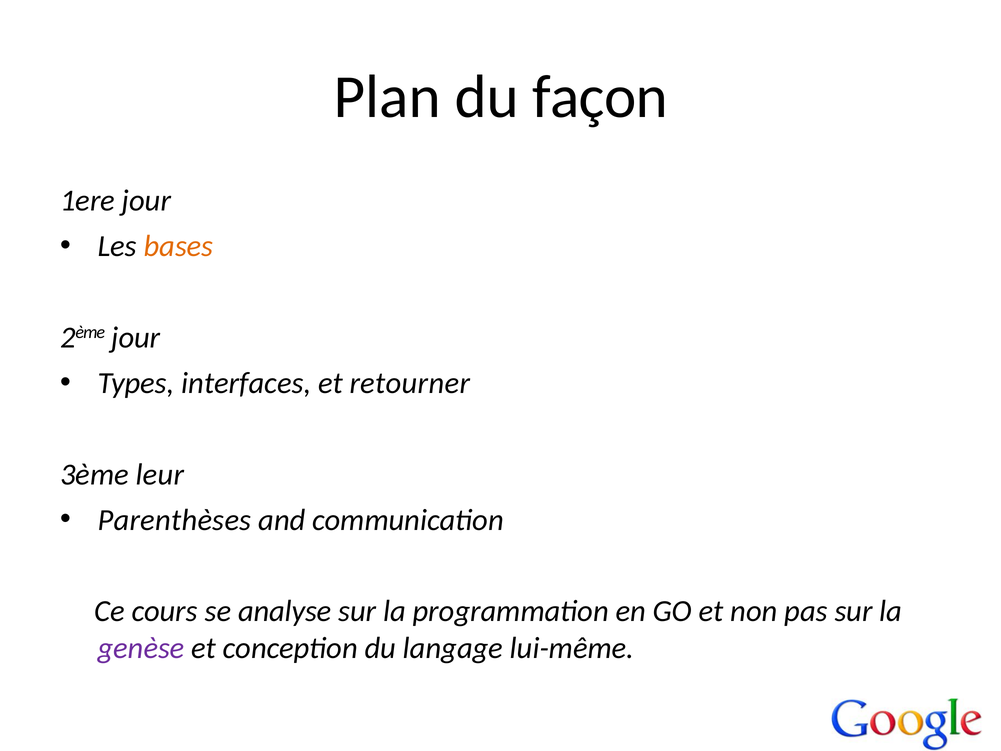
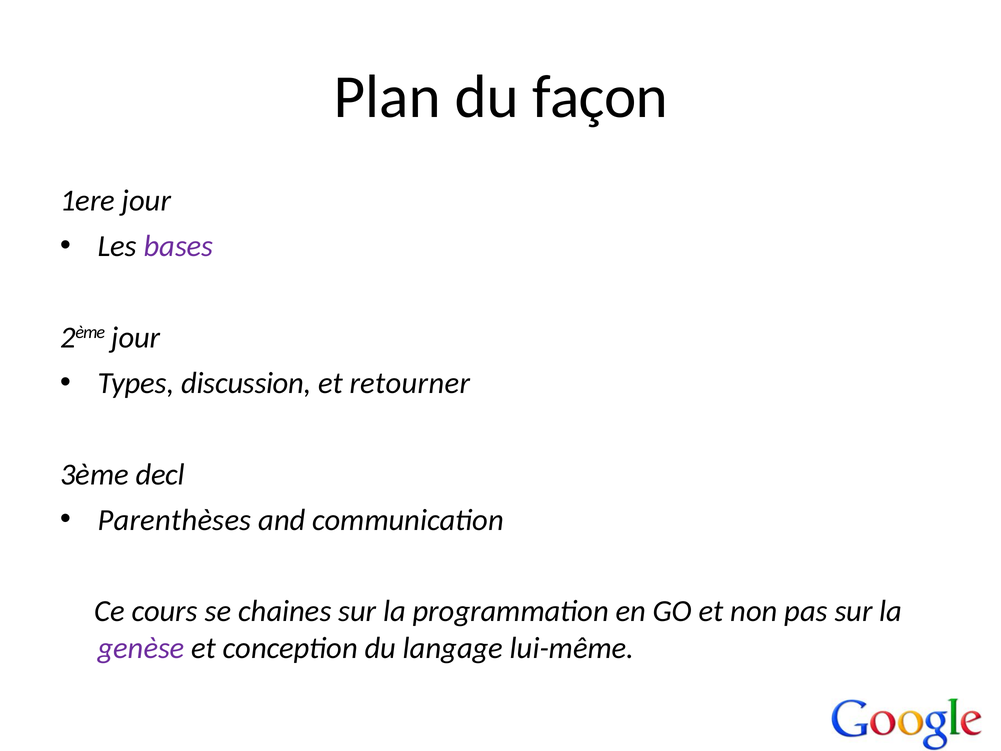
bases colour: orange -> purple (178, 246)
interfaces: interfaces -> discussion (246, 383)
leur: leur -> decl (160, 474)
analyse: analyse -> chaines (285, 611)
